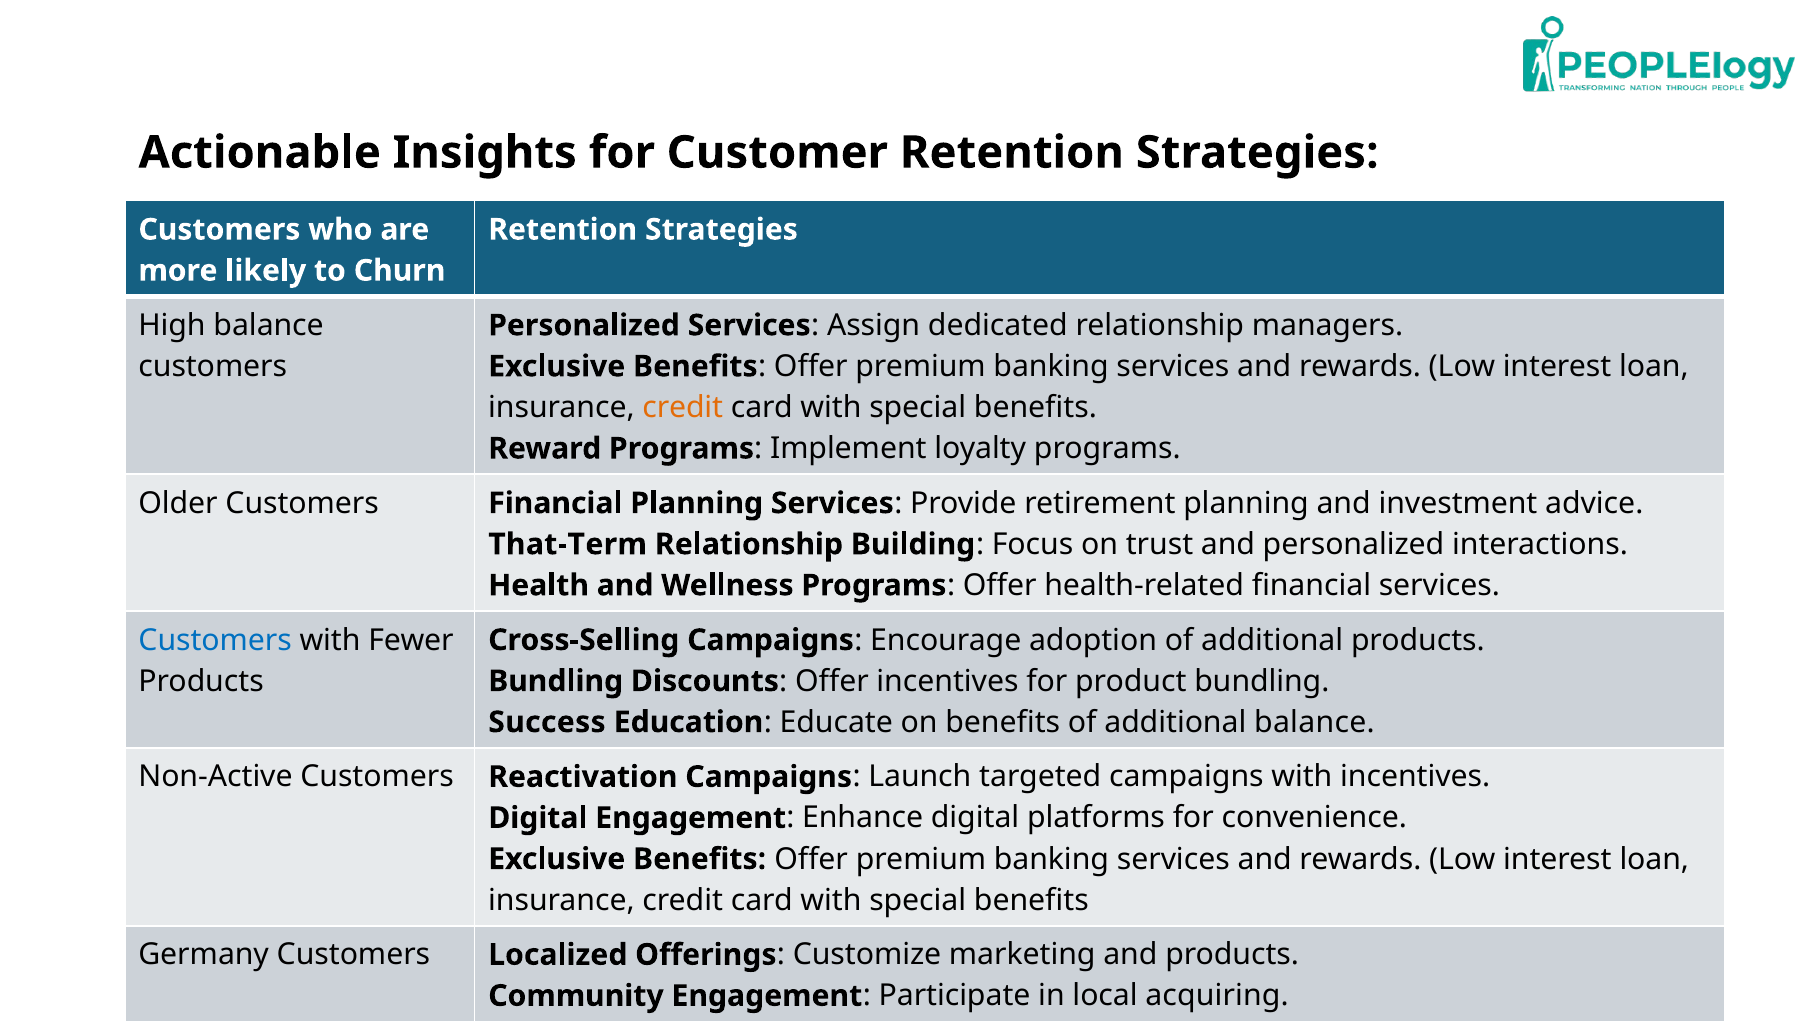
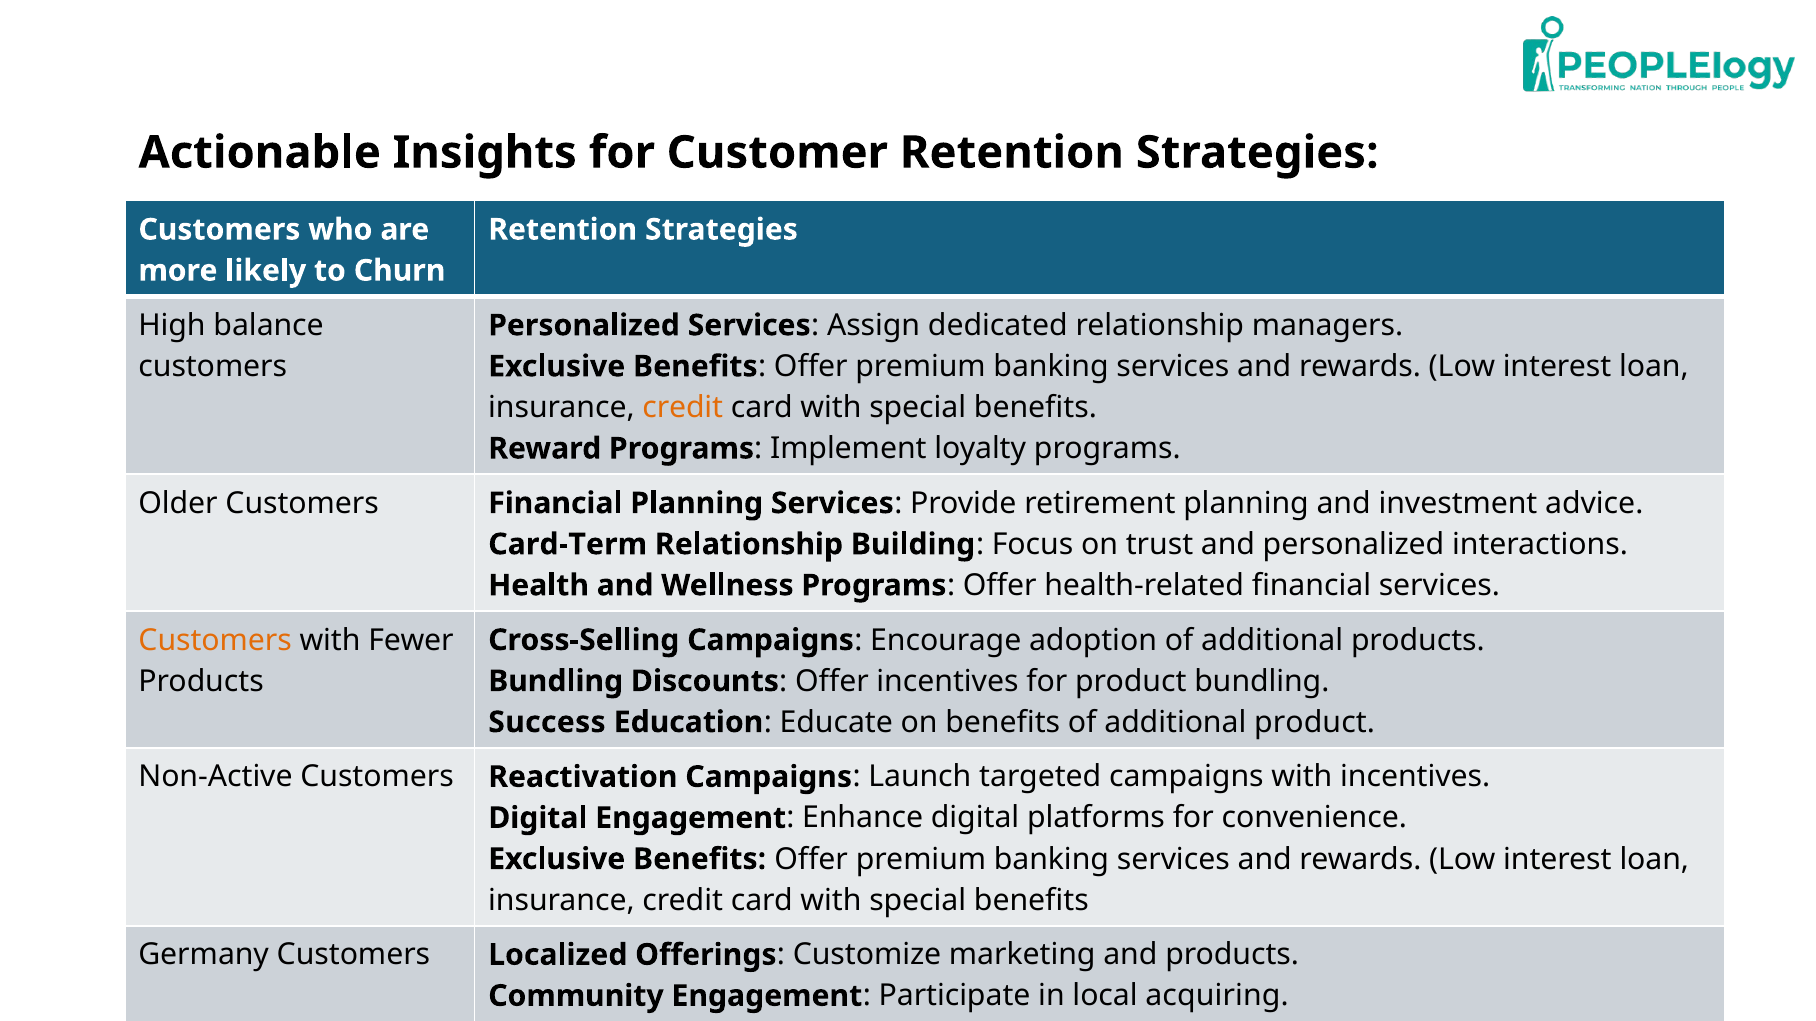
That-Term: That-Term -> Card-Term (568, 545)
Customers colour: blue -> orange (215, 640)
additional balance: balance -> product (1315, 723)
